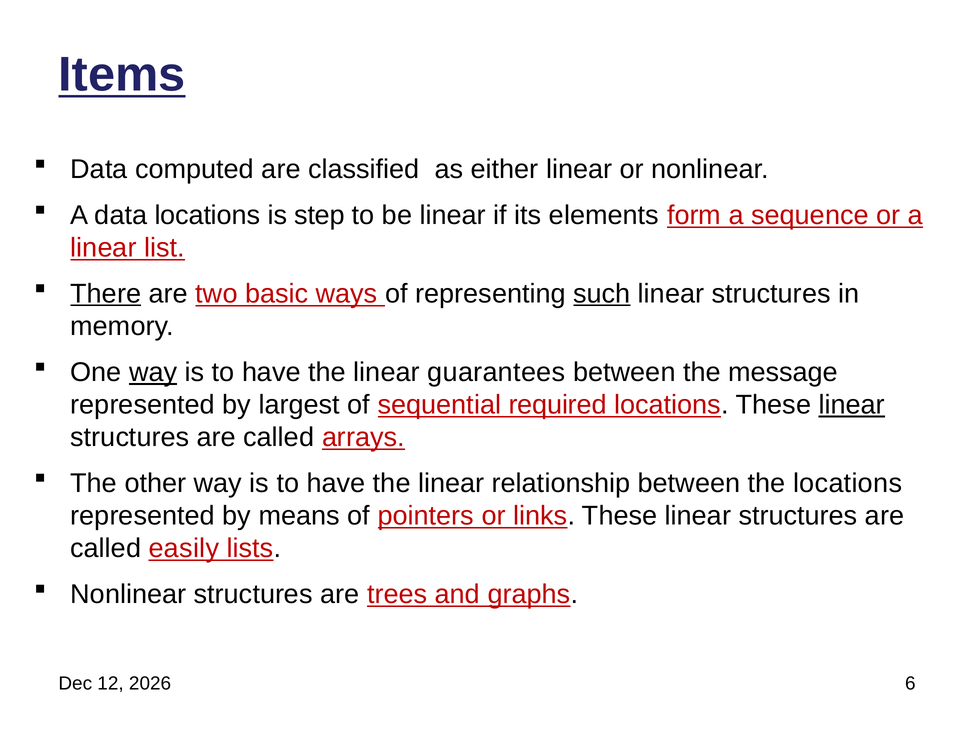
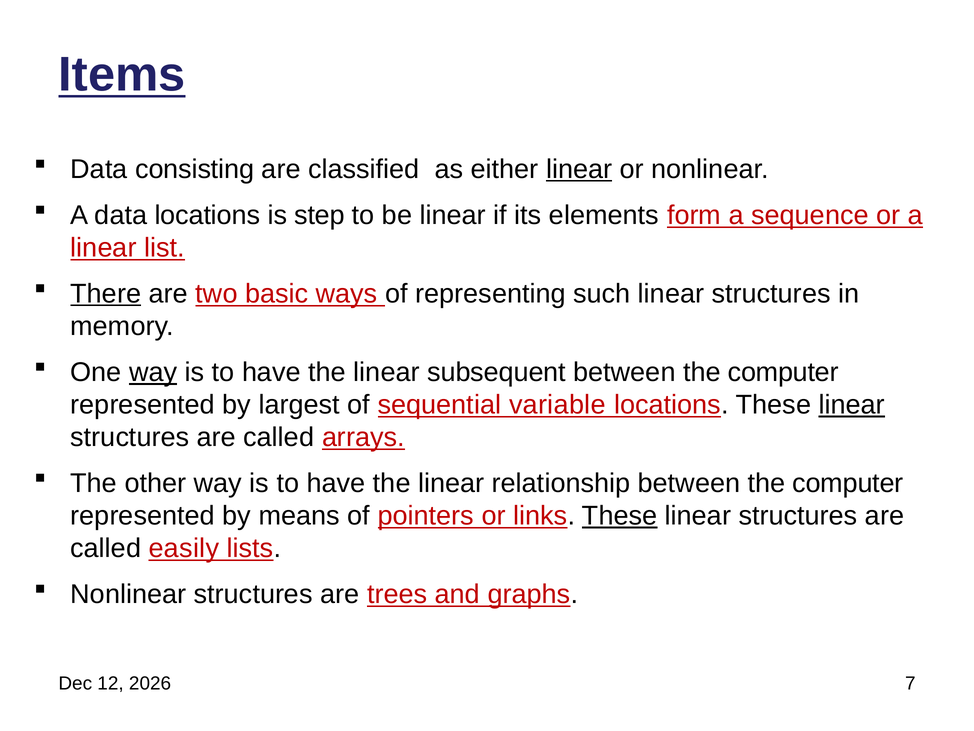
computed: computed -> consisting (195, 169)
linear underline: none -> present (579, 169)
such underline: present -> none (602, 294)
guarantees: guarantees -> subsequent (497, 372)
message: message -> computer (783, 372)
required: required -> variable (557, 405)
relationship between the locations: locations -> computer (848, 483)
These underline: none -> present (620, 515)
6: 6 -> 7 (910, 683)
